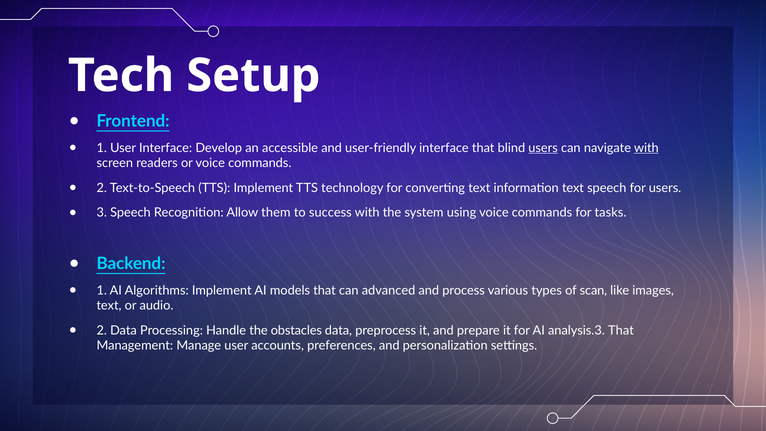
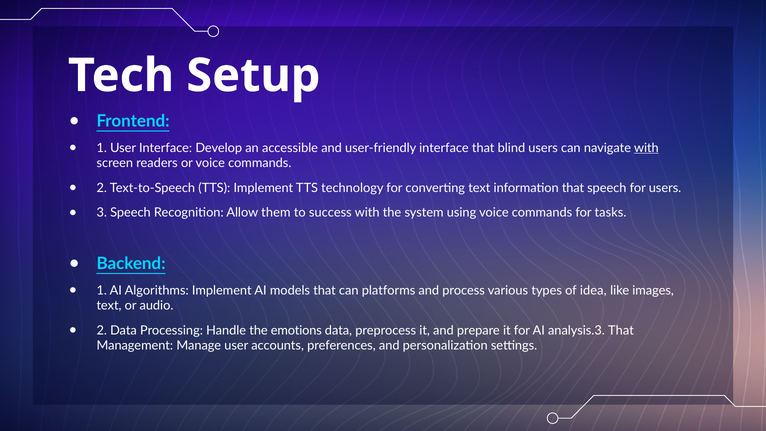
users underline: present -> none (543, 148)
information text: text -> that (573, 188)
advanced: advanced -> platforms (389, 290)
scan: scan -> idea (593, 290)
obstacles: obstacles -> emotions (296, 330)
